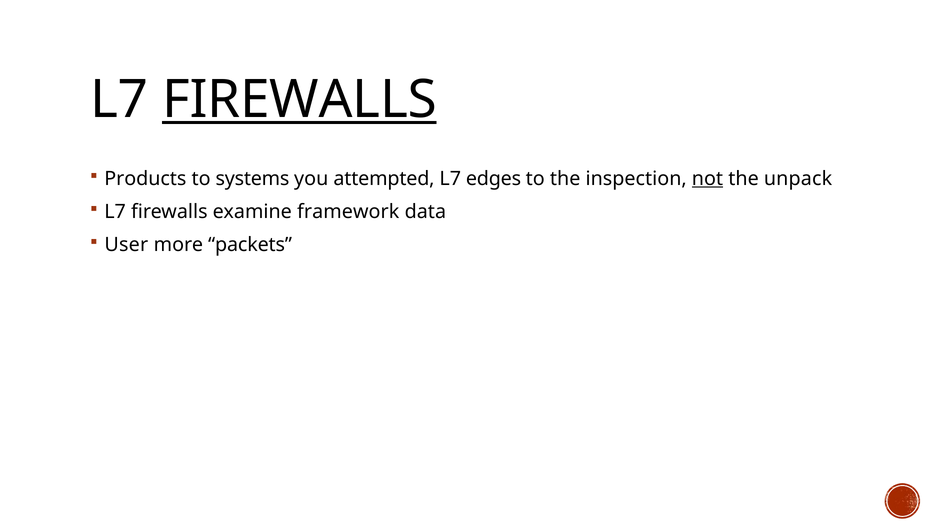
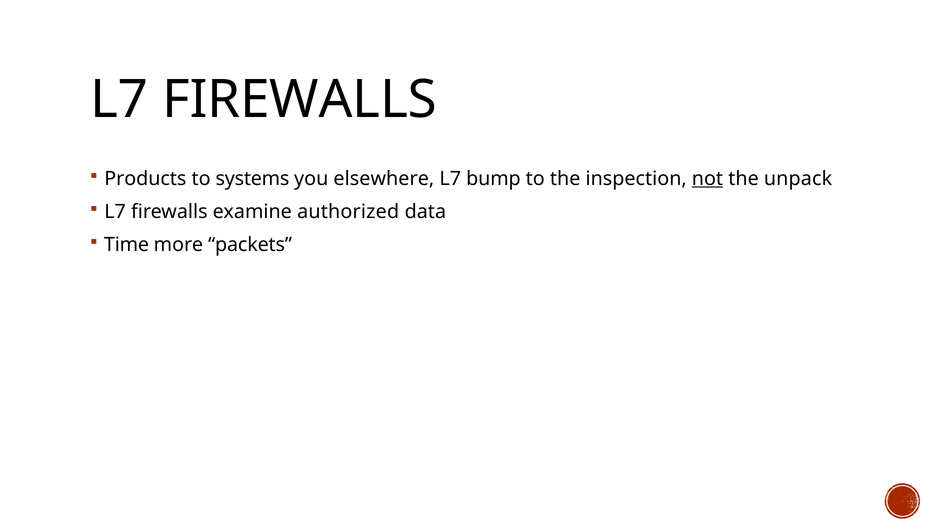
FIREWALLS underline: present -> none (300, 100)
attempted: attempted -> elsewhere (384, 179)
edges: edges -> bump (493, 179)
framework: framework -> authorized (348, 212)
User: User -> Time (127, 245)
